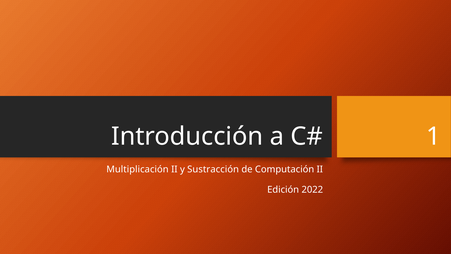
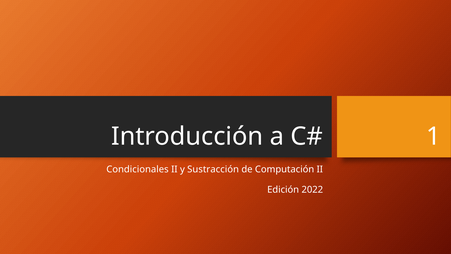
Multiplicación: Multiplicación -> Condicionales (137, 169)
